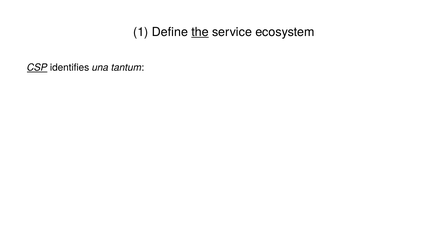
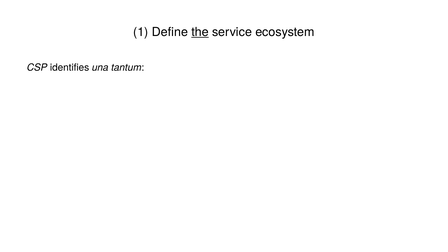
CSP underline: present -> none (37, 68)
